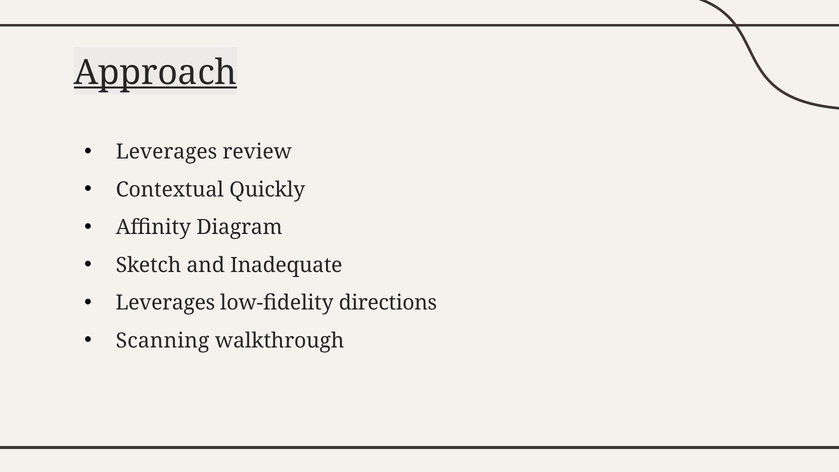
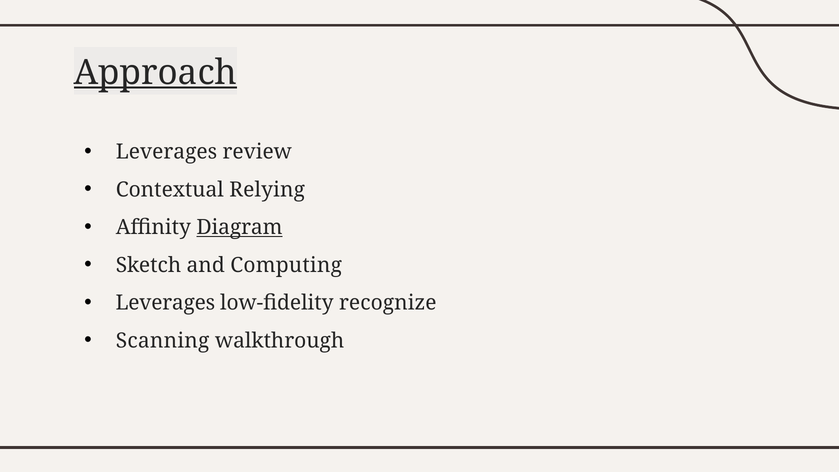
Quickly: Quickly -> Relying (267, 190)
Diagram underline: none -> present (239, 227)
Inadequate: Inadequate -> Computing (286, 265)
directions: directions -> recognize (388, 303)
